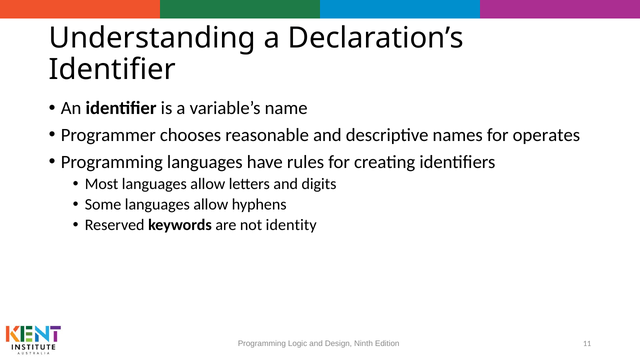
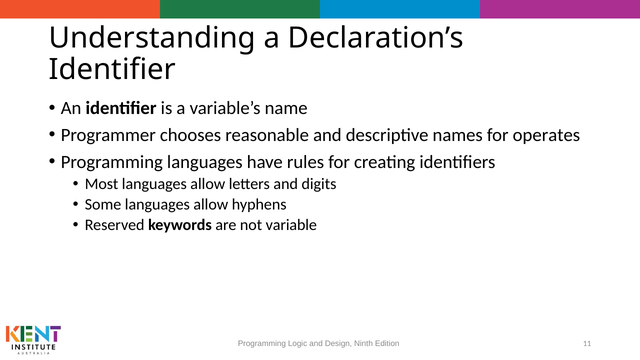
identity: identity -> variable (291, 225)
